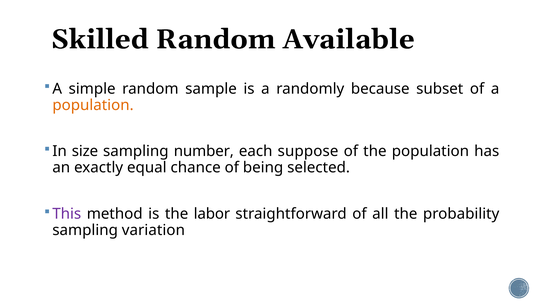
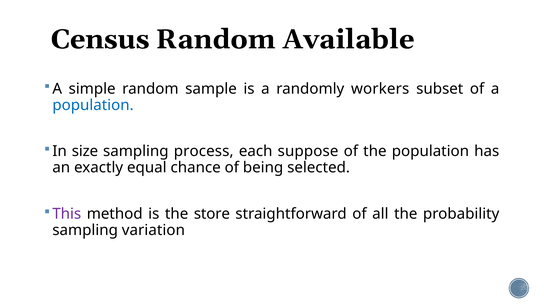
Skilled: Skilled -> Census (100, 39)
because: because -> workers (380, 89)
population colour: orange -> blue (93, 105)
number: number -> process (204, 151)
labor: labor -> store (212, 214)
